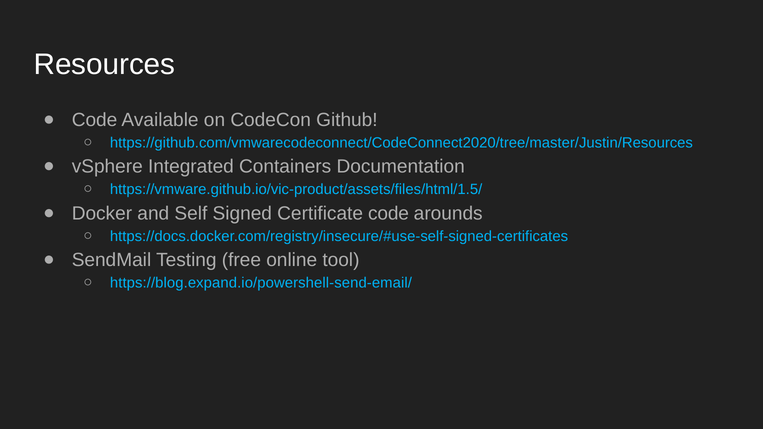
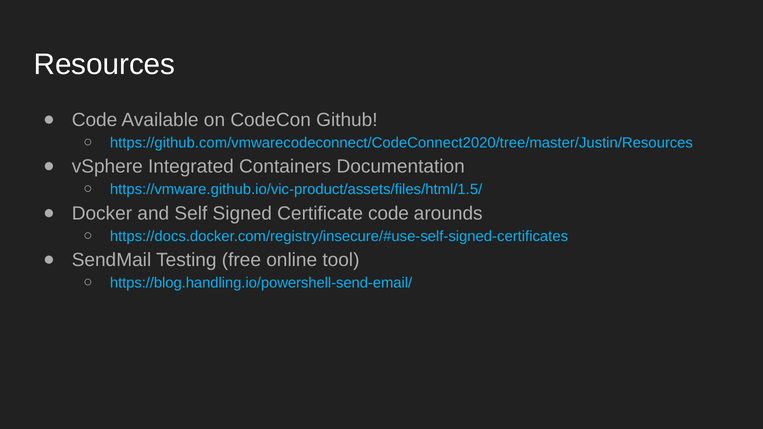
https://blog.expand.io/powershell-send-email/: https://blog.expand.io/powershell-send-email/ -> https://blog.handling.io/powershell-send-email/ (261, 283)
